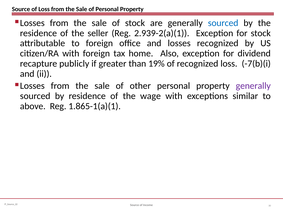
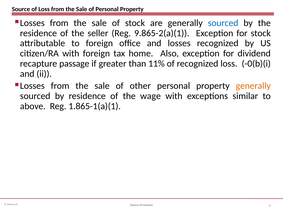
2.939-2(a)(1: 2.939-2(a)(1 -> 9.865-2(a)(1 (162, 33)
publicly: publicly -> passage (74, 64)
19%: 19% -> 11% (156, 64)
-7(b)(i: -7(b)(i -> -0(b)(i (256, 64)
generally colour: purple -> orange (253, 86)
